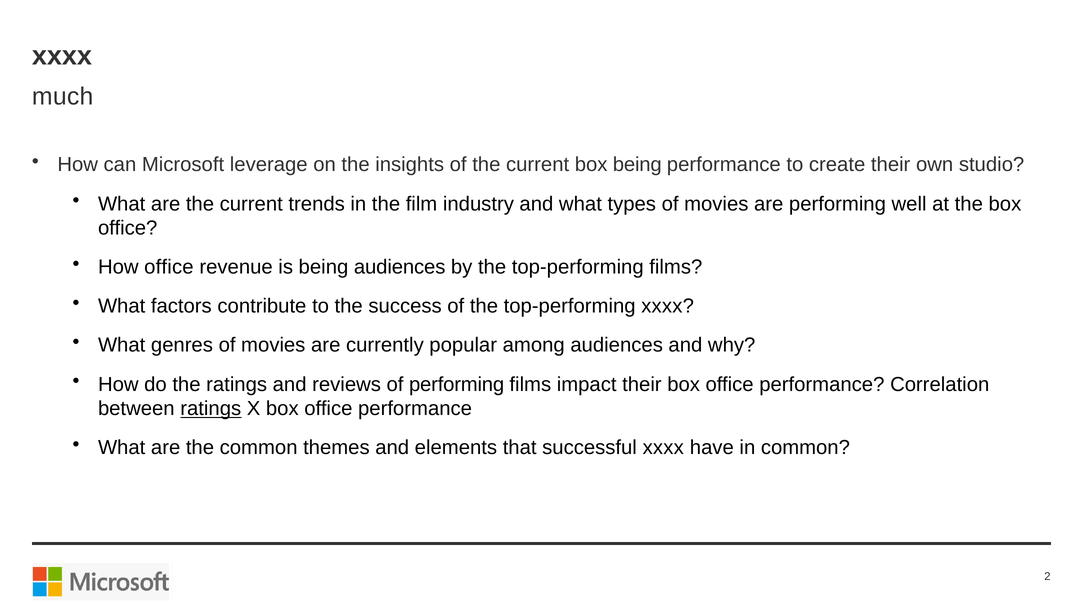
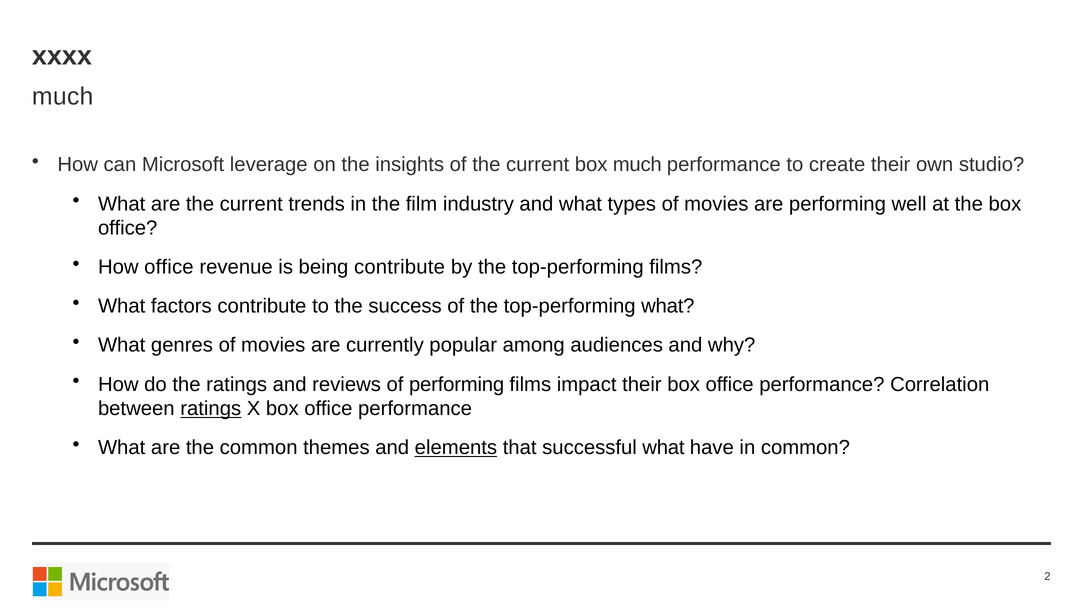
box being: being -> much (637, 165)
being audiences: audiences -> contribute (399, 267)
top-performing xxxx: xxxx -> what (668, 306)
elements underline: none -> present (456, 448)
successful xxxx: xxxx -> what (663, 448)
